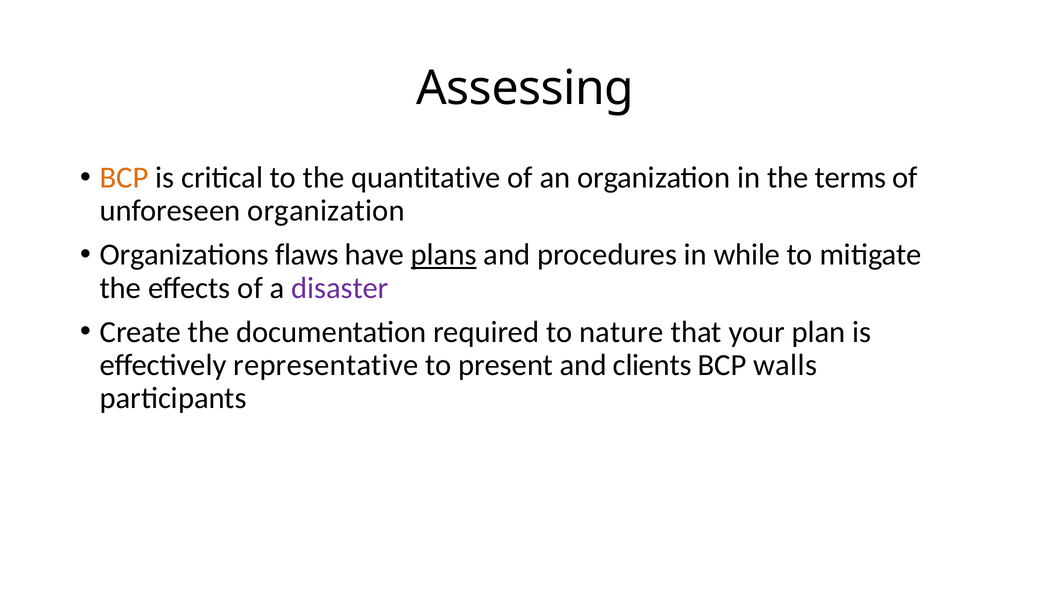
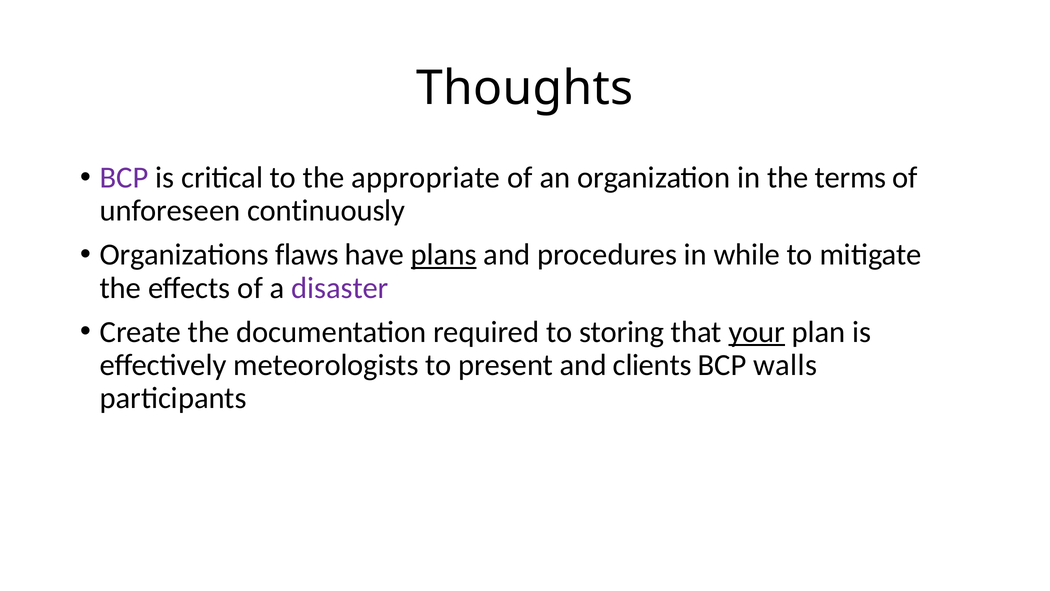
Assessing: Assessing -> Thoughts (525, 88)
BCP colour: orange -> purple (124, 178)
quantitative: quantitative -> appropriate (426, 178)
unforeseen organization: organization -> continuously (326, 211)
nature: nature -> storing (622, 332)
your underline: none -> present (757, 332)
representative: representative -> meteorologists (326, 365)
